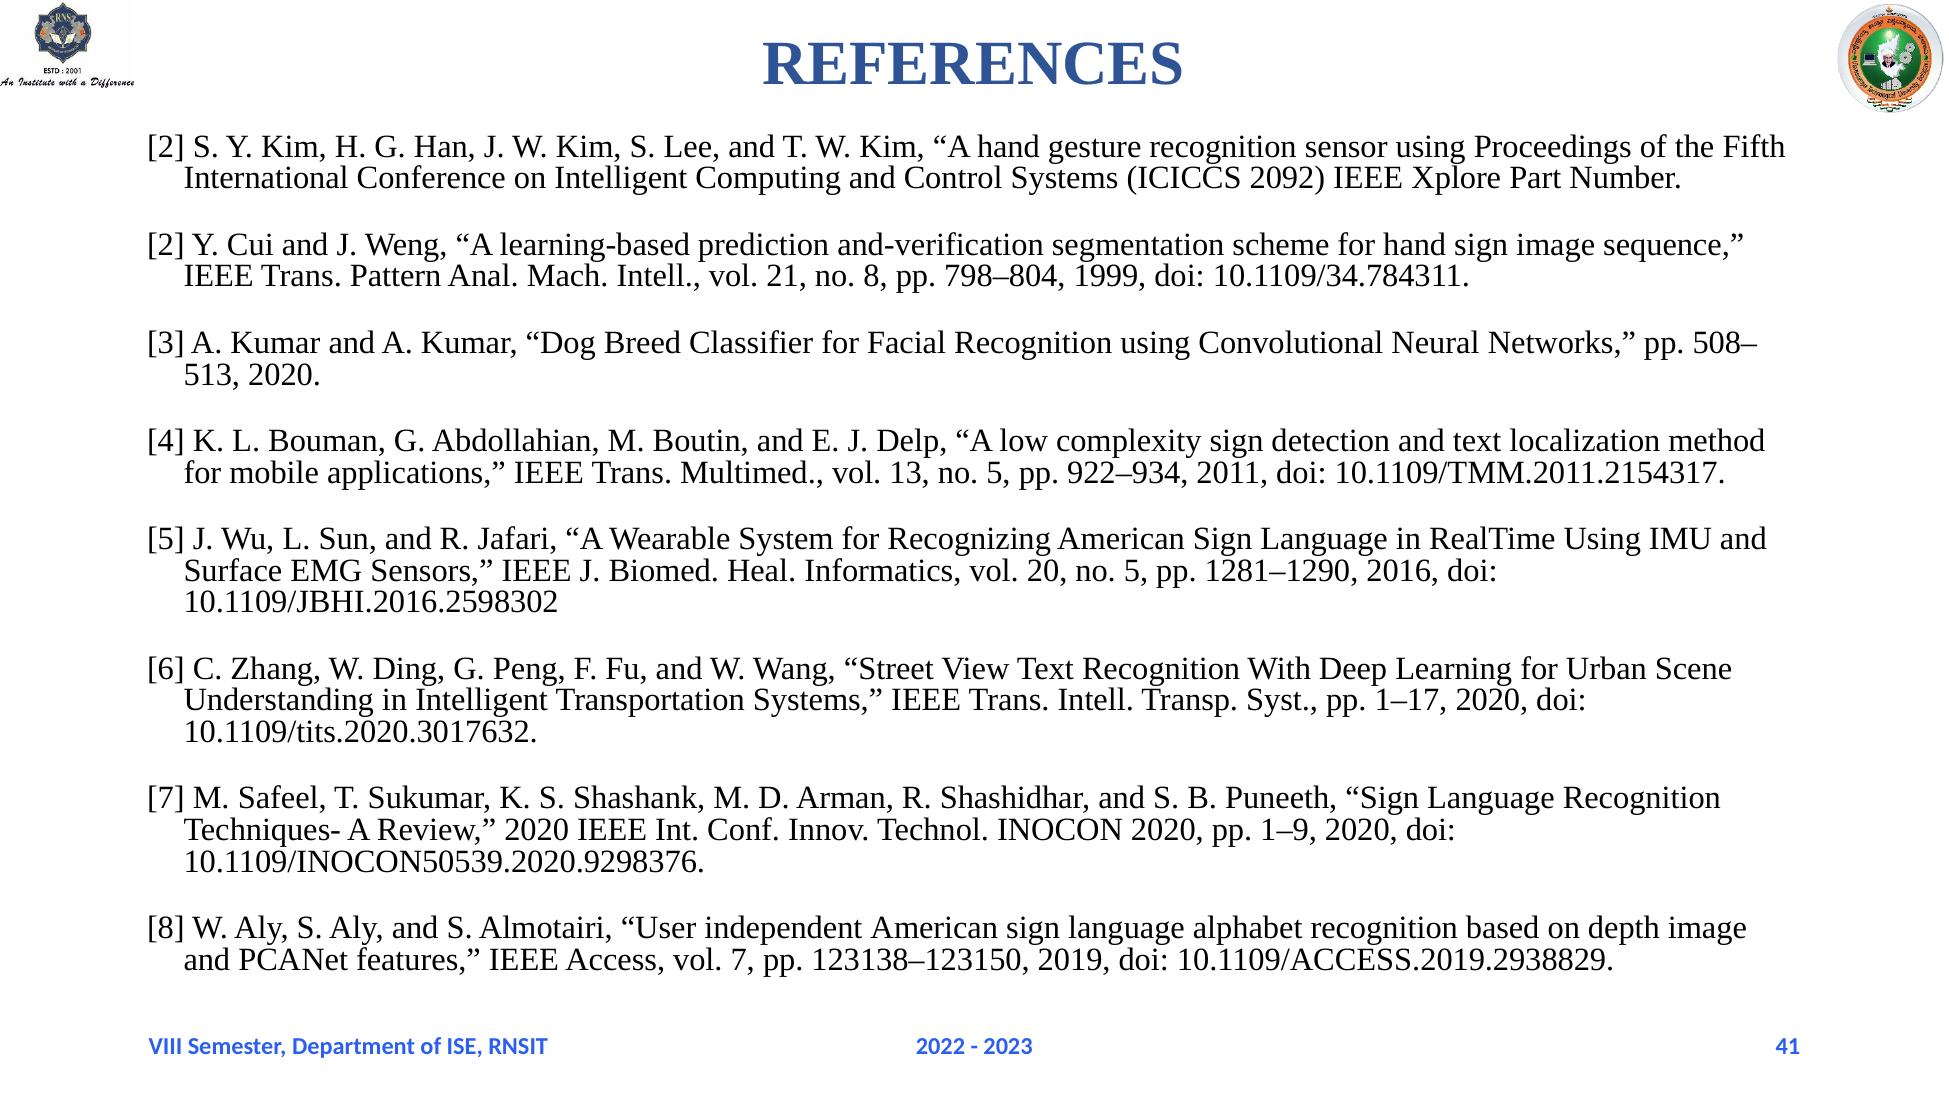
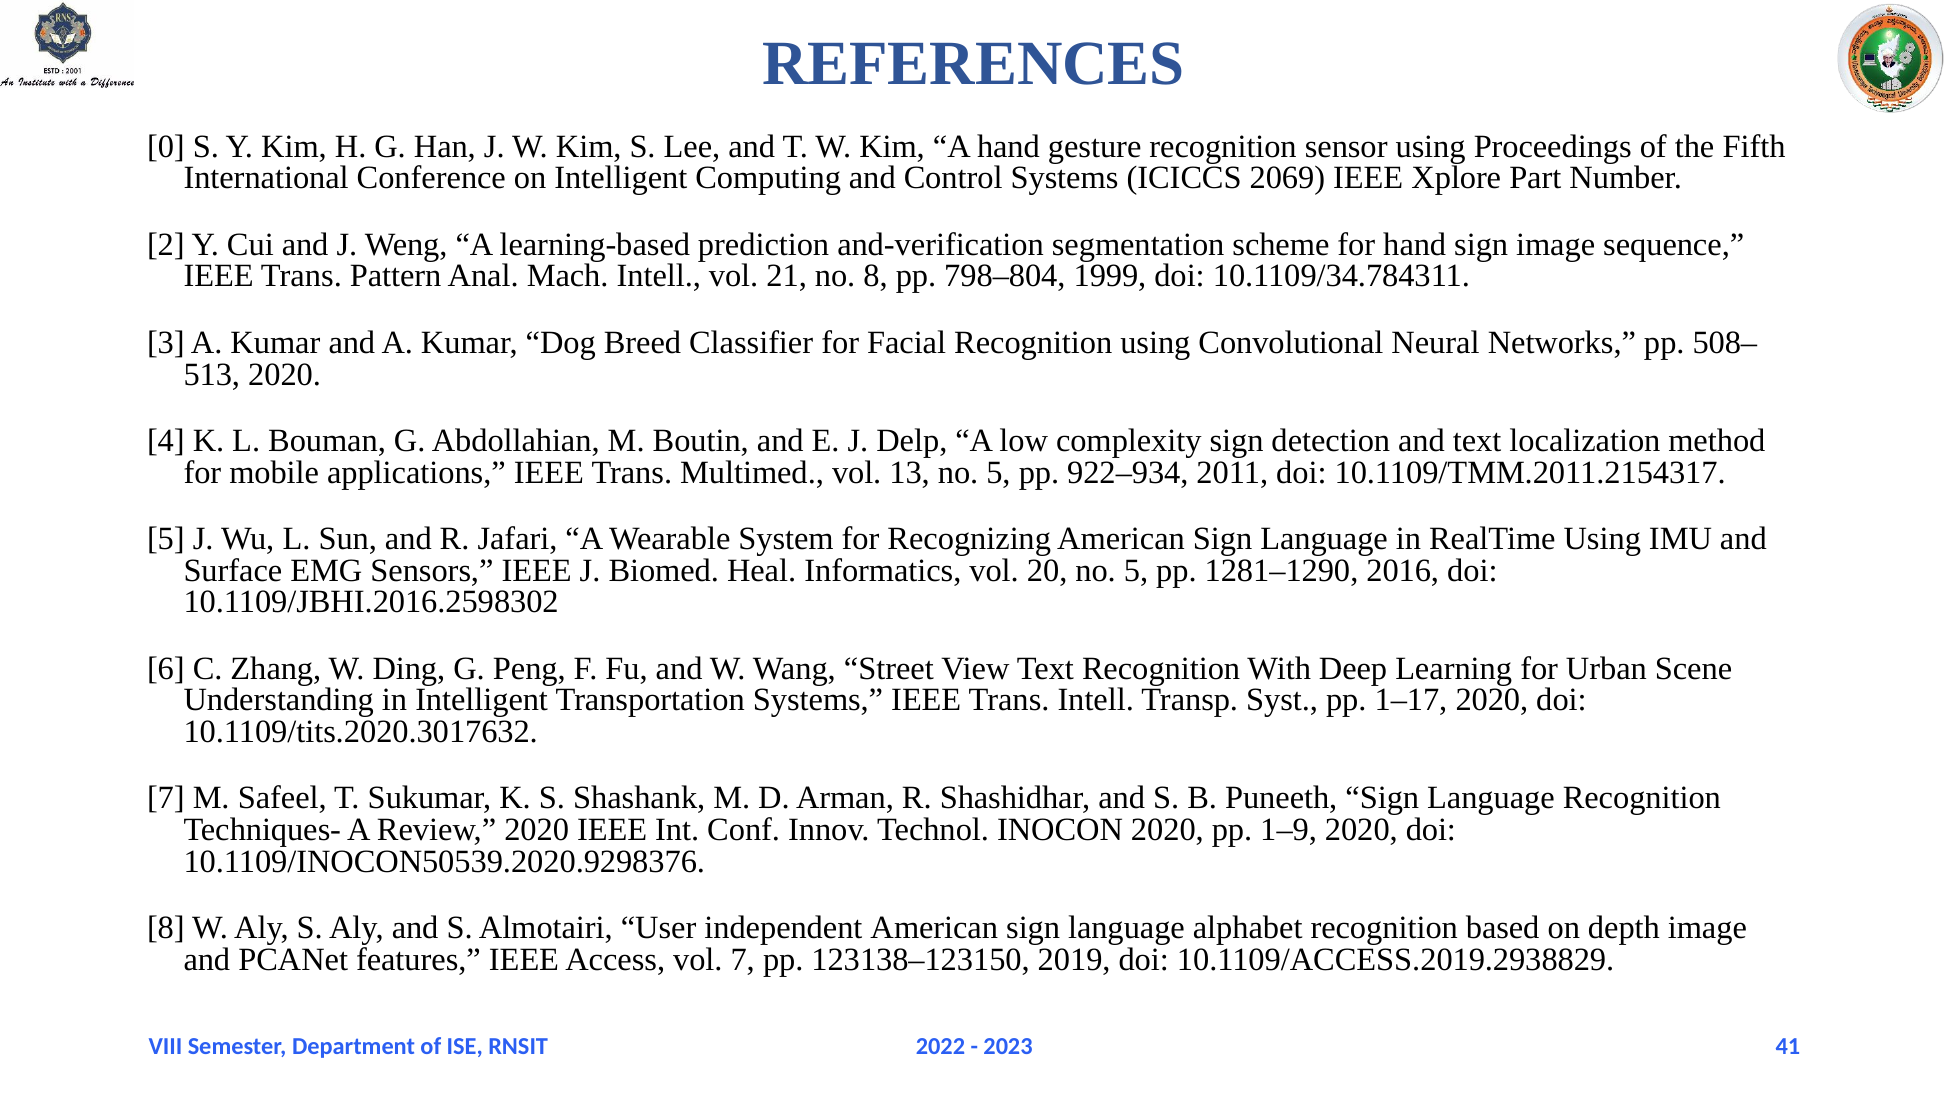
2: 2 -> 0 (166, 147)
2092: 2092 -> 2069 (1287, 178)
